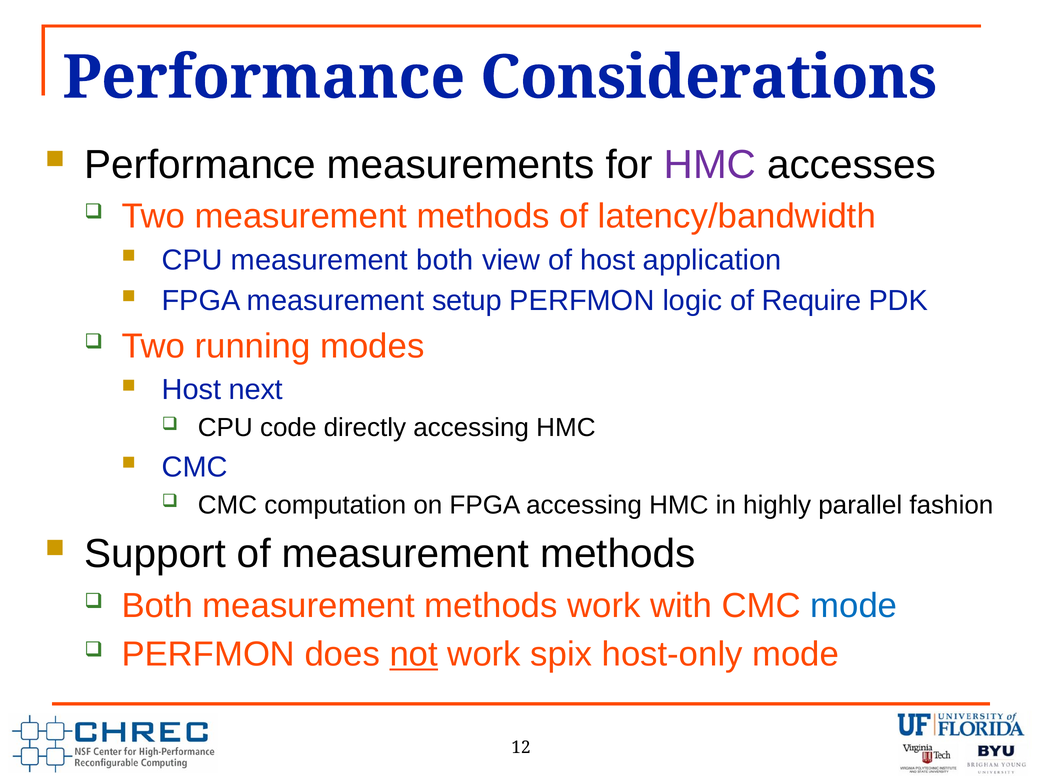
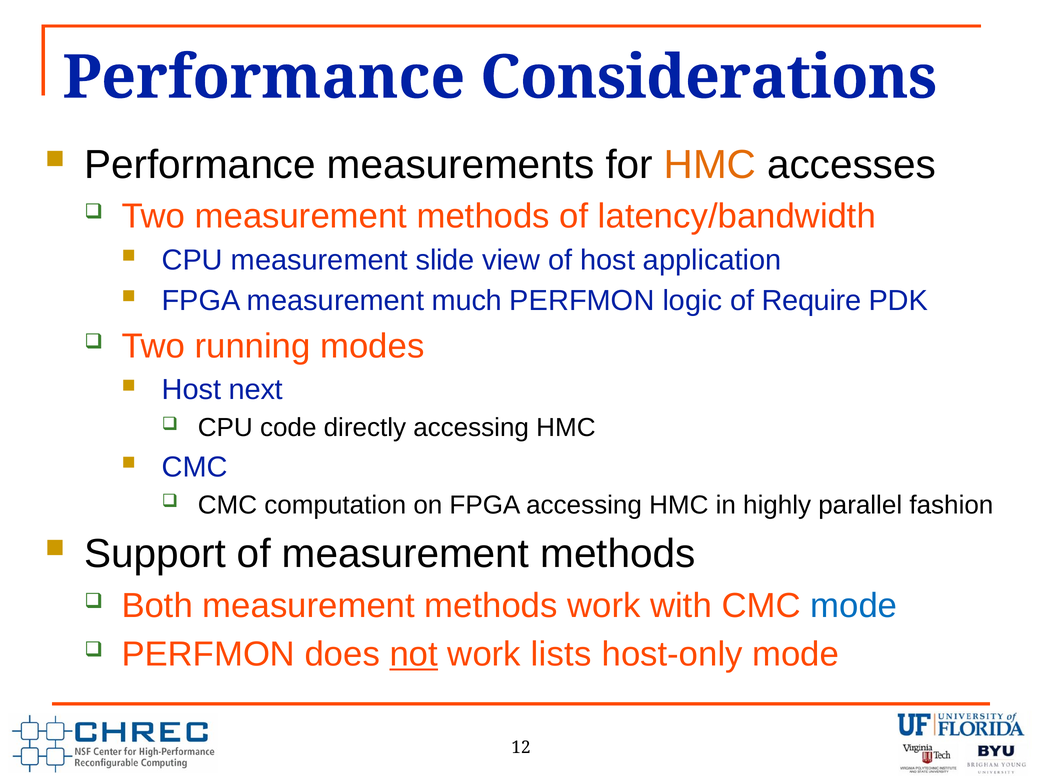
HMC colour: purple -> orange (710, 165)
measurement both: both -> slide (445, 260)
setup: setup -> much (467, 300)
spix: spix -> lists (561, 654)
